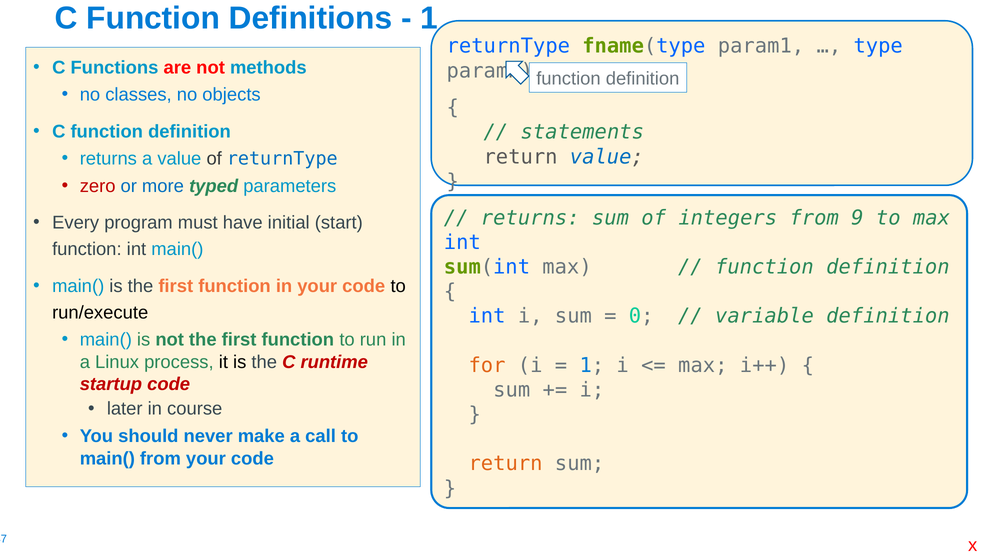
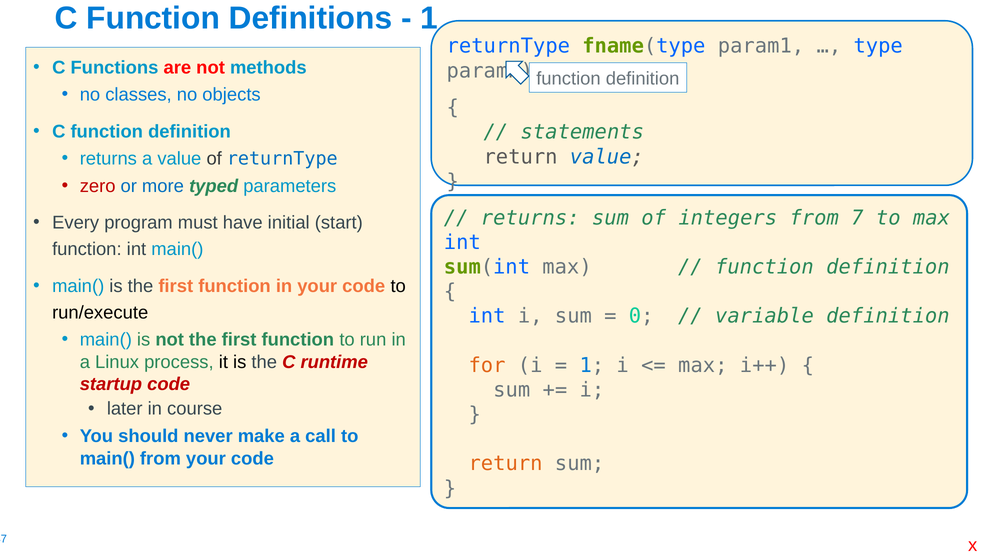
9: 9 -> 7 (857, 218)
